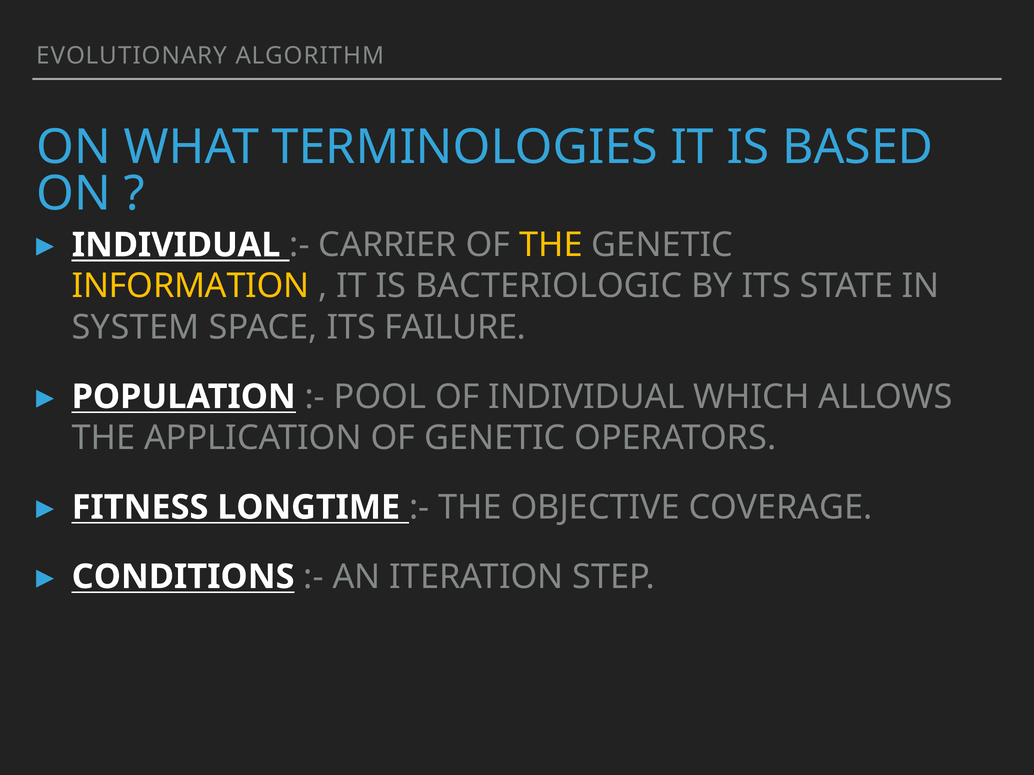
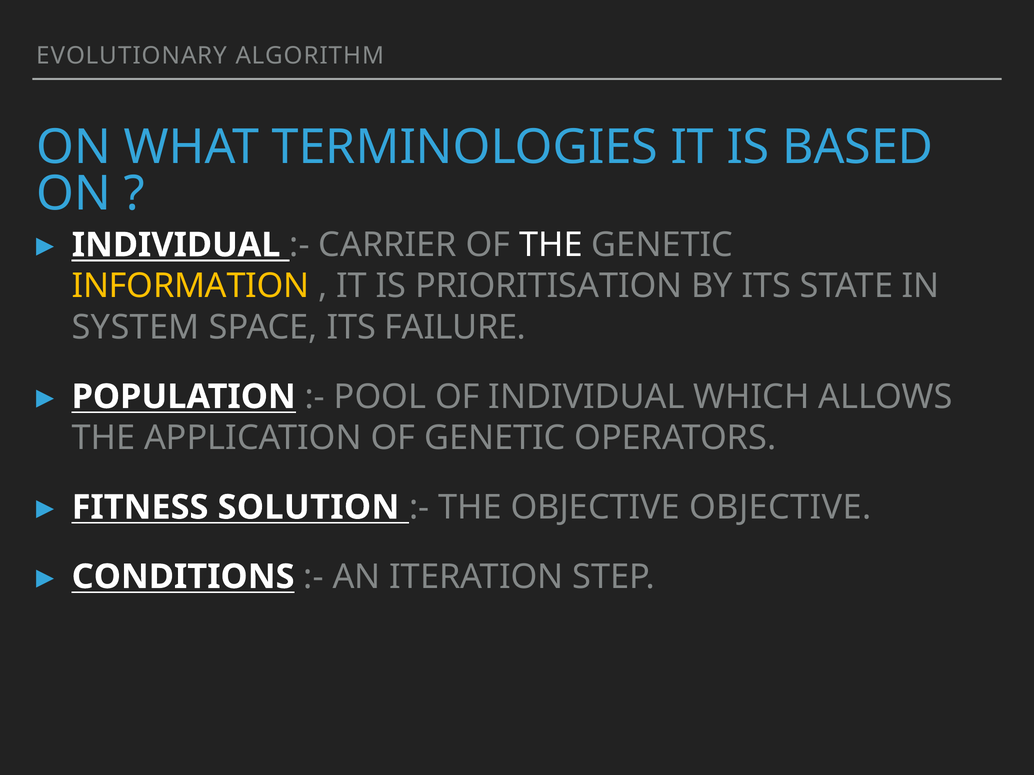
THE colour: yellow -> white (551, 245)
BACTERIOLOGIC: BACTERIOLOGIC -> PRIORITISATION (549, 286)
LONGTIME: LONGTIME -> SOLUTION (308, 508)
OBJECTIVE COVERAGE: COVERAGE -> OBJECTIVE (780, 508)
